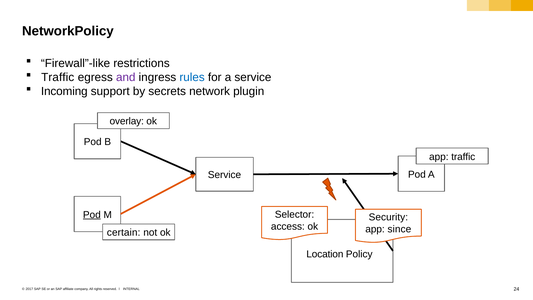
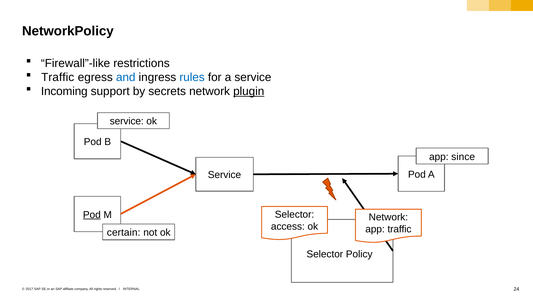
and colour: purple -> blue (126, 77)
plugin underline: none -> present (249, 91)
overlay: overlay -> service (127, 121)
app traffic: traffic -> since (463, 157)
M Security: Security -> Network (388, 217)
app since: since -> traffic (399, 229)
Location: Location -> Selector (325, 254)
